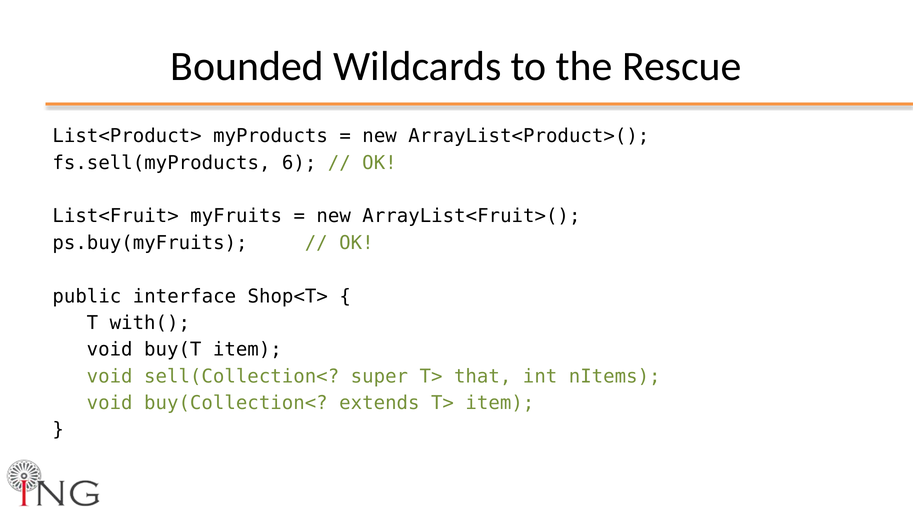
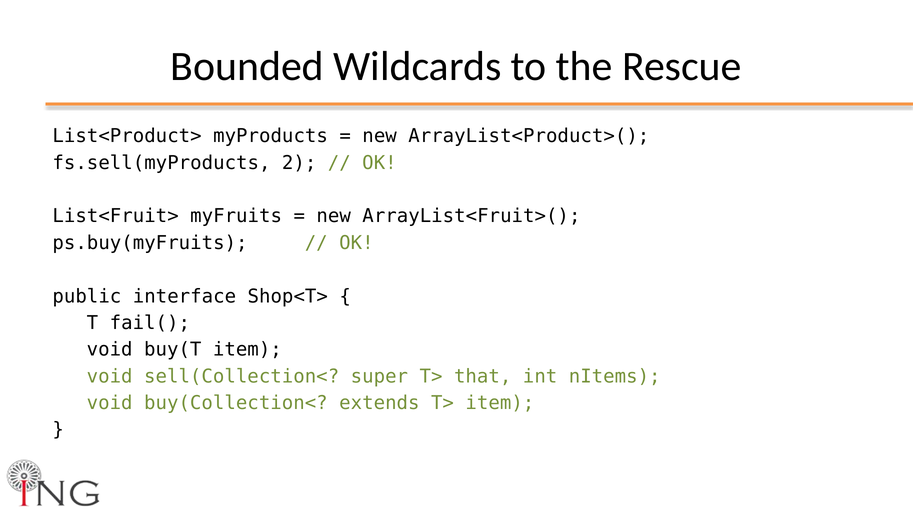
6: 6 -> 2 (299, 163)
with(: with( -> fail( (150, 323)
